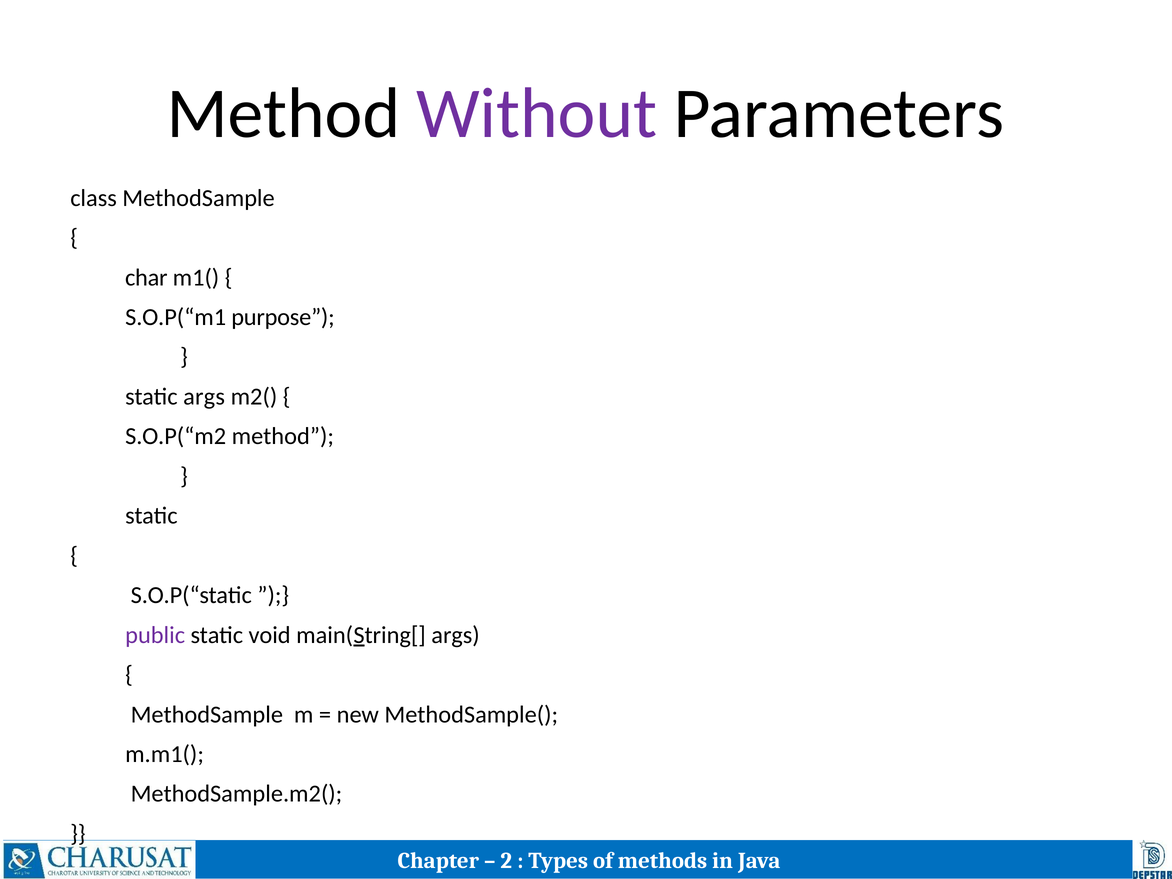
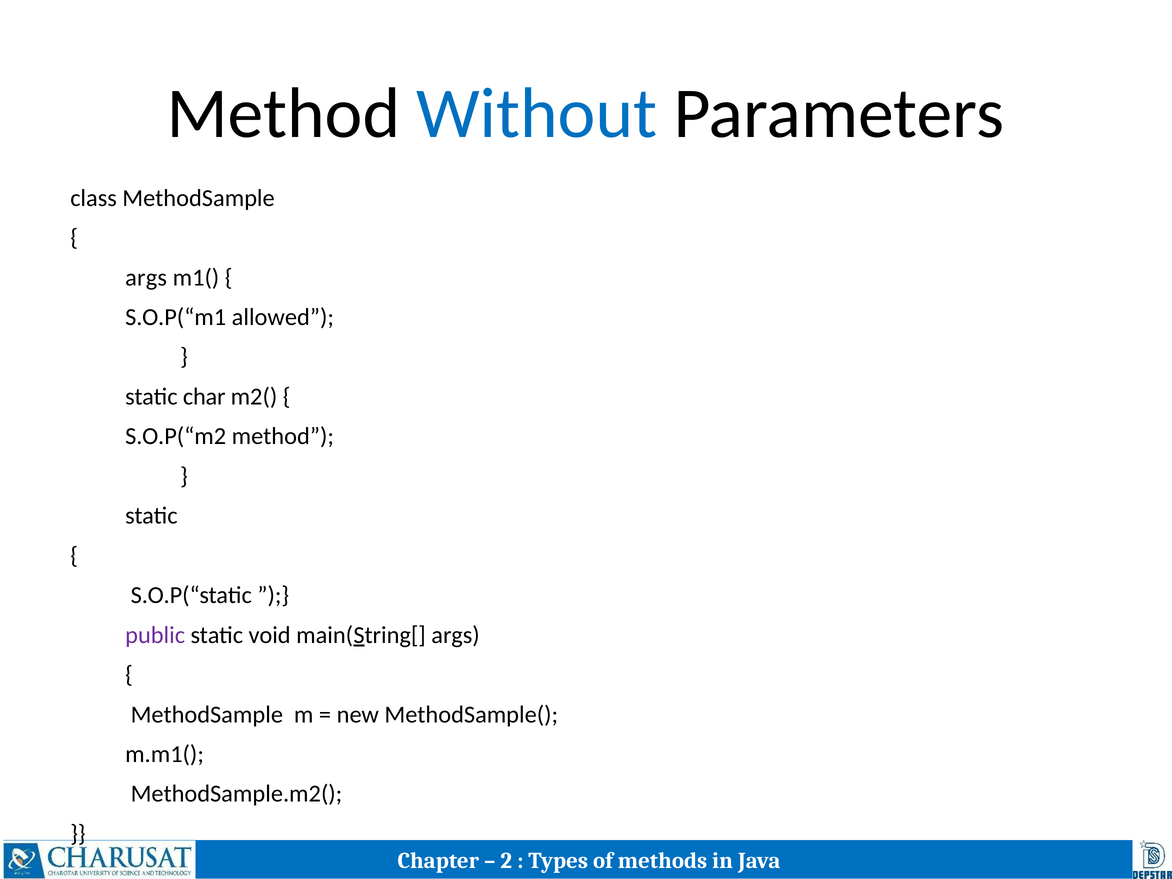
Without colour: purple -> blue (537, 113)
char: char -> args (146, 277)
purpose: purpose -> allowed (283, 317)
static args: args -> char (204, 397)
